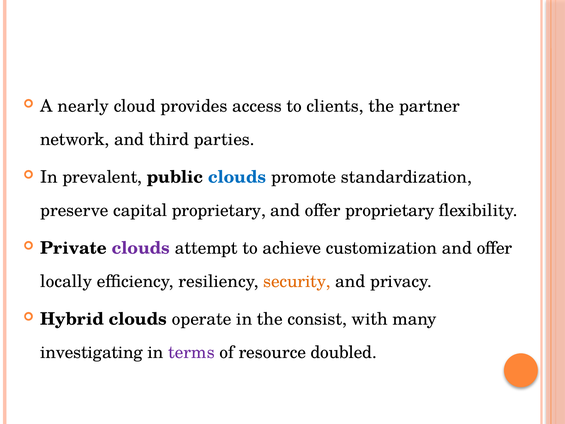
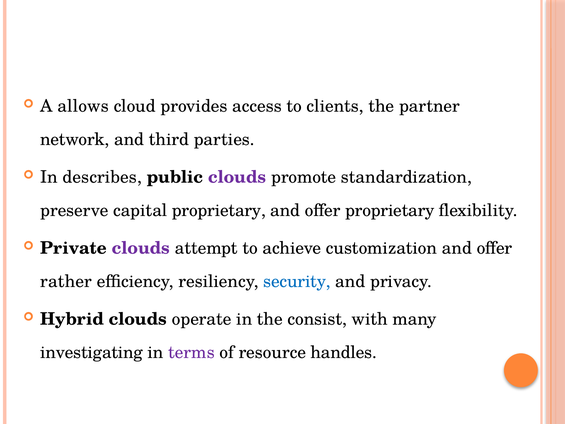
nearly: nearly -> allows (83, 106)
prevalent: prevalent -> describes (102, 177)
clouds colour: blue -> purple (237, 177)
locally: locally -> rather (66, 281)
security colour: orange -> blue (297, 281)
doubled: doubled -> handles (344, 352)
